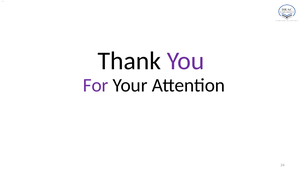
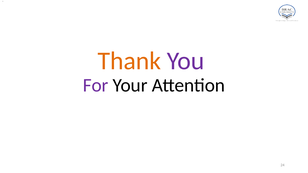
Thank colour: black -> orange (129, 61)
